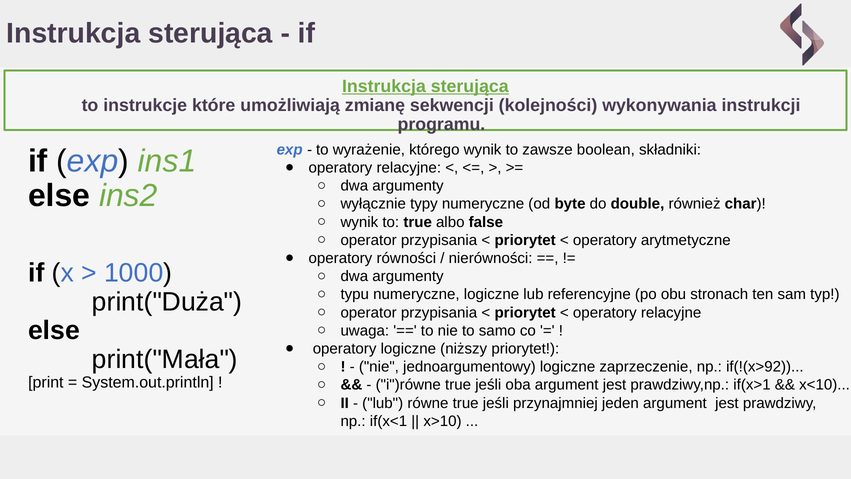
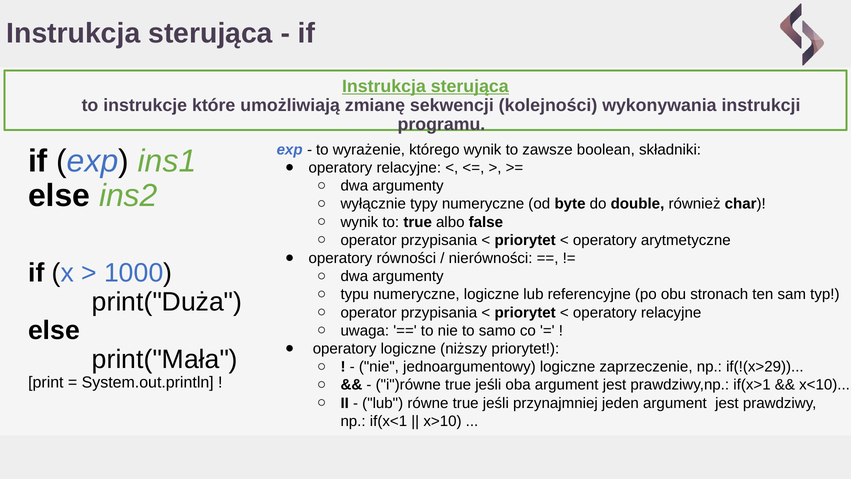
if(!(x>92: if(!(x>92 -> if(!(x>29 (765, 367)
